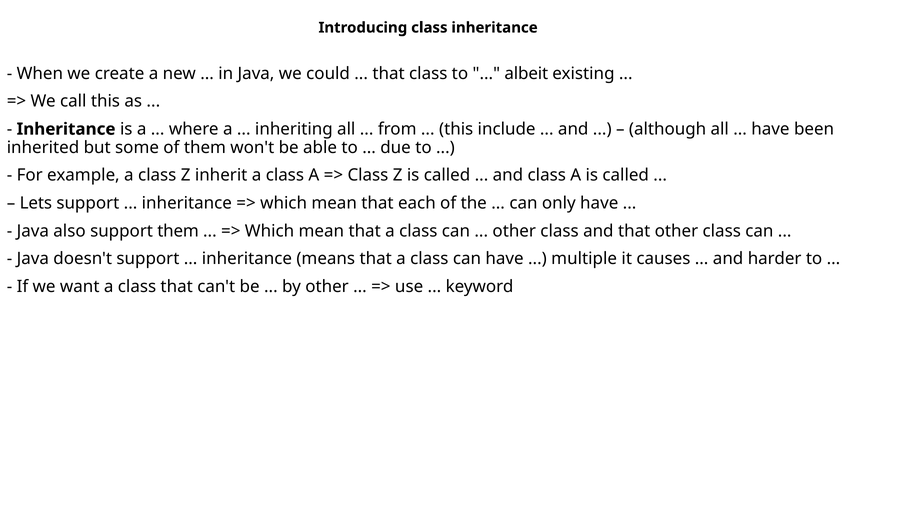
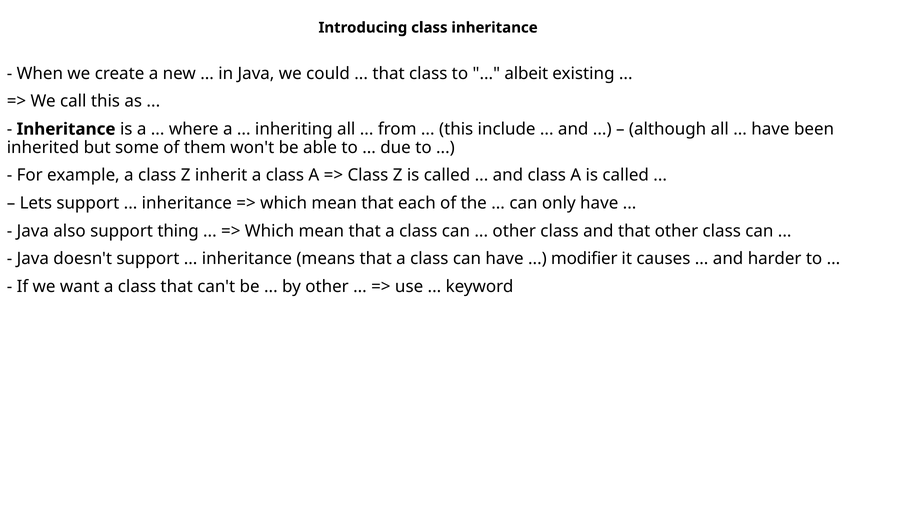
support them: them -> thing (178, 231)
multiple: multiple -> modifier (584, 259)
